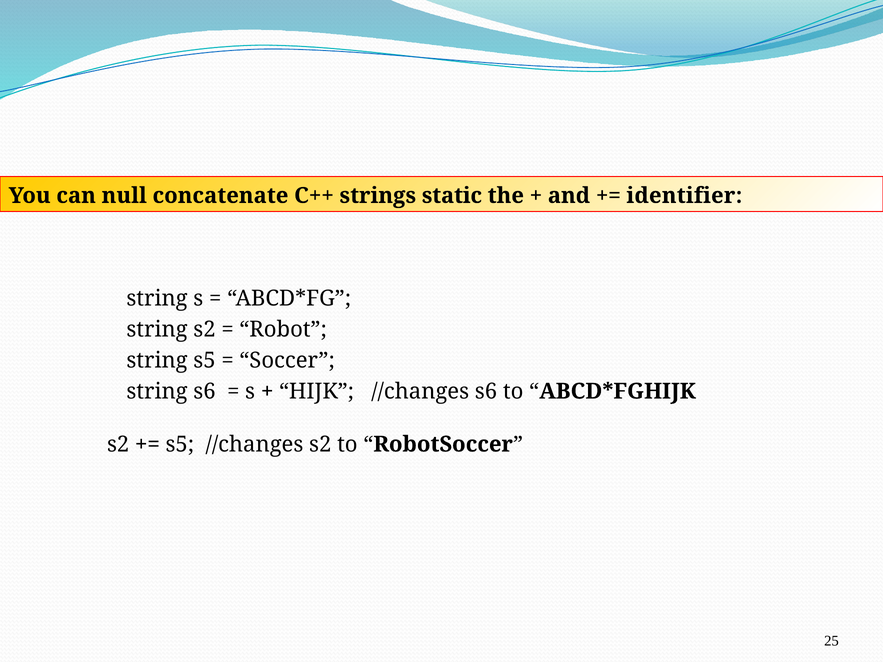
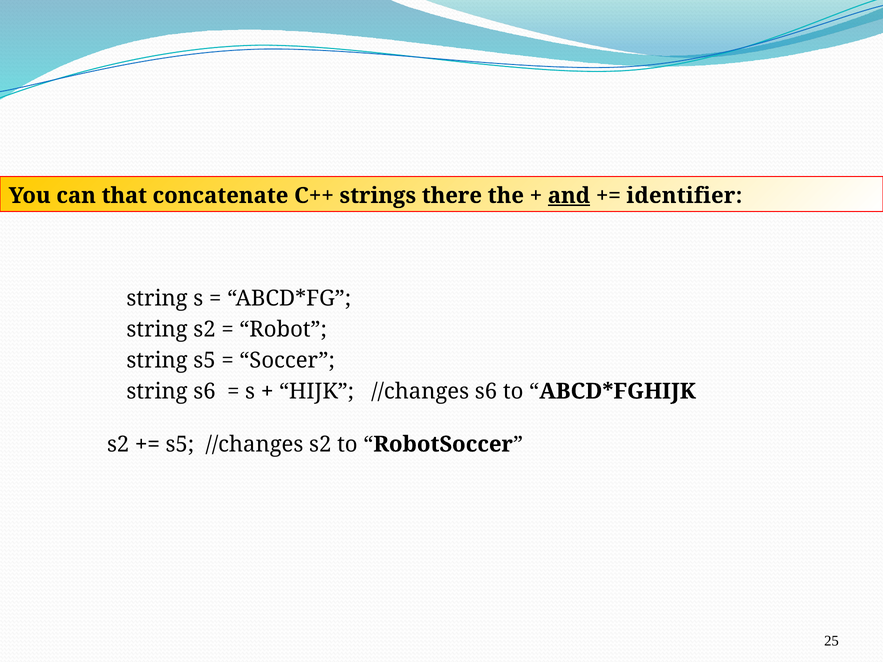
null: null -> that (124, 196)
static: static -> there (452, 196)
and underline: none -> present (569, 196)
